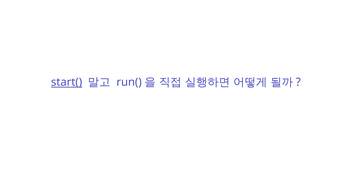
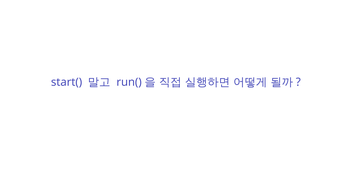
start( underline: present -> none (67, 82)
